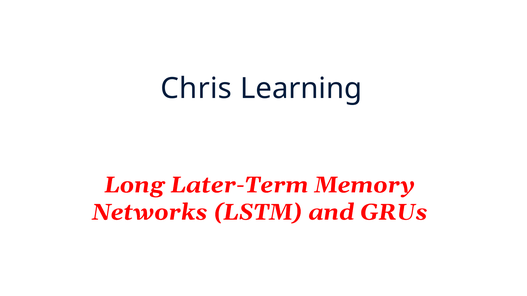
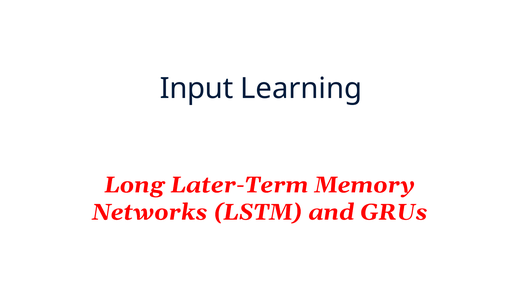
Chris: Chris -> Input (197, 89)
